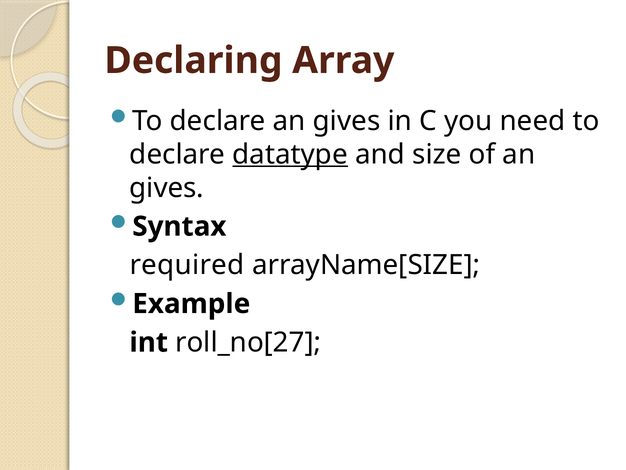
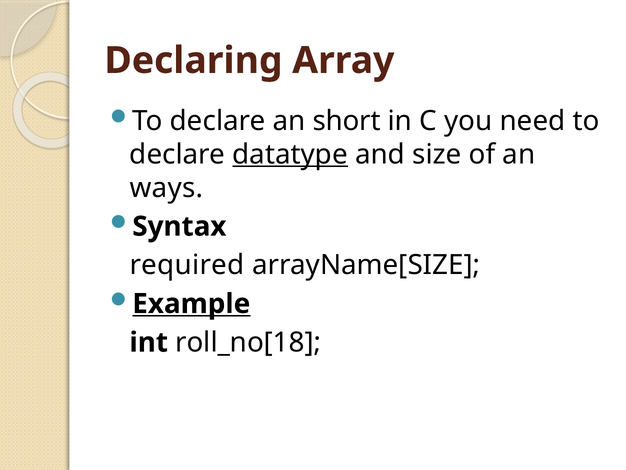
declare an gives: gives -> short (347, 121)
gives: gives -> ways (166, 188)
Example underline: none -> present (191, 303)
roll_no[27: roll_no[27 -> roll_no[18 (248, 342)
